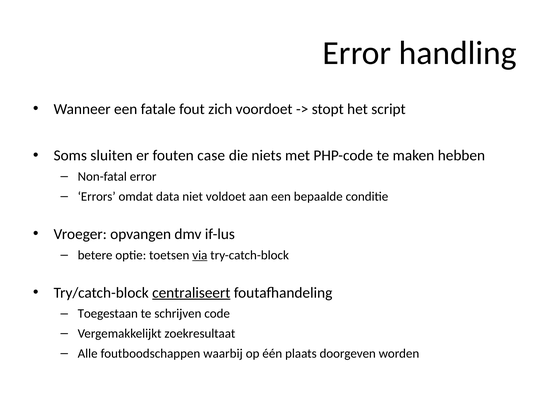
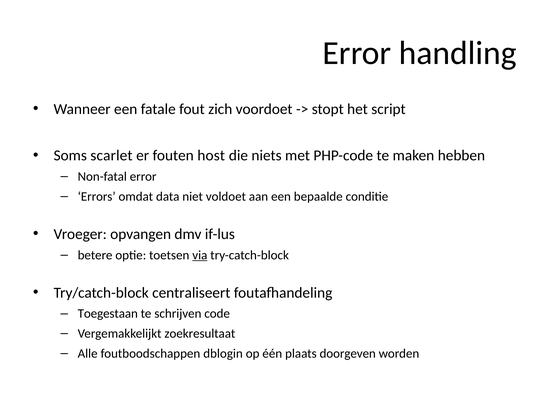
sluiten: sluiten -> scarlet (112, 156)
case: case -> host (211, 156)
centraliseert underline: present -> none (191, 293)
waarbij: waarbij -> dblogin (223, 354)
